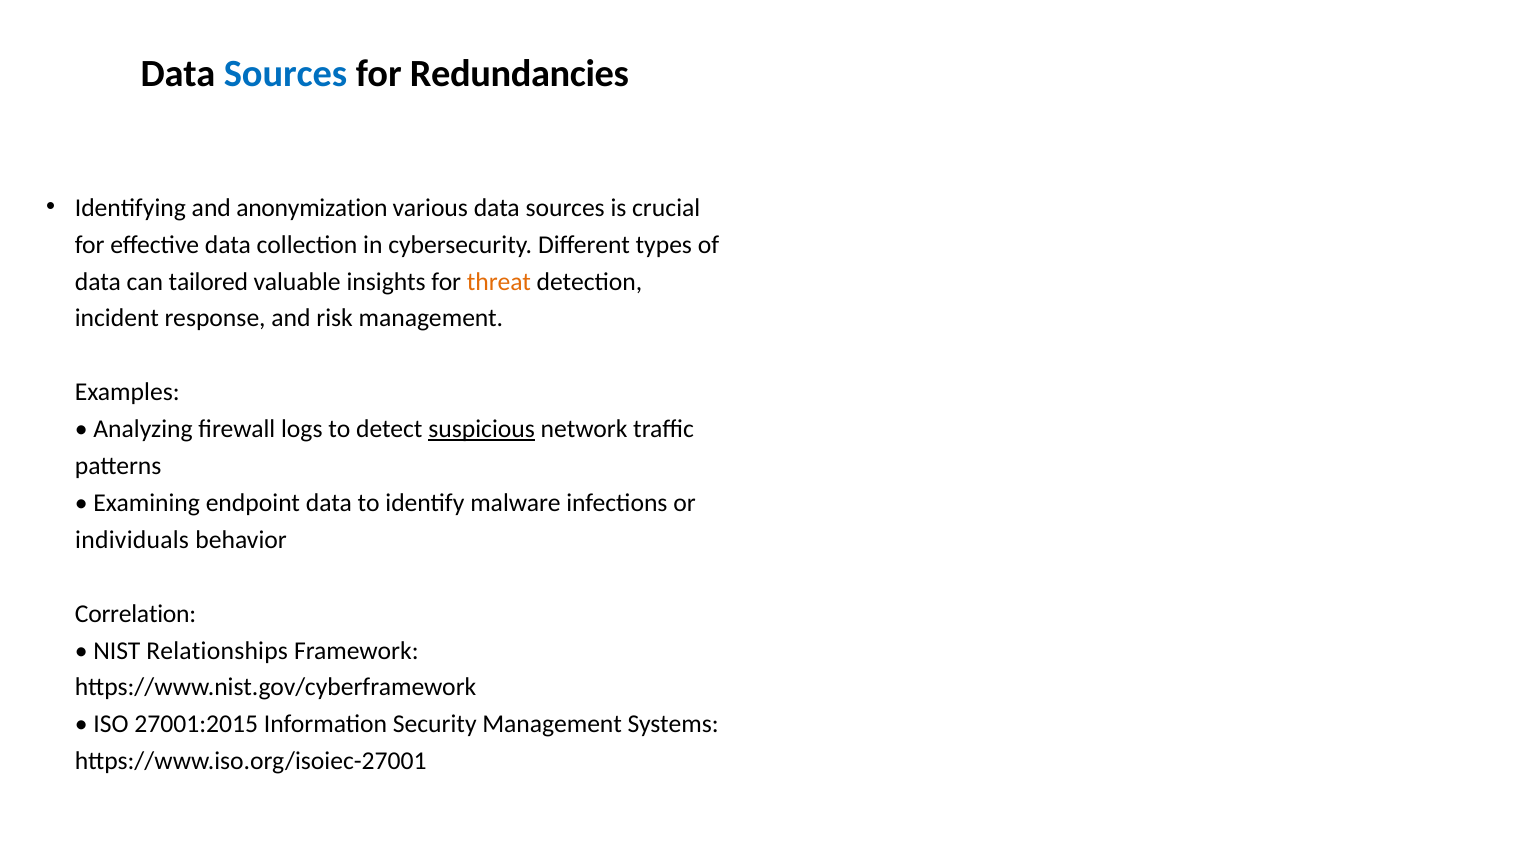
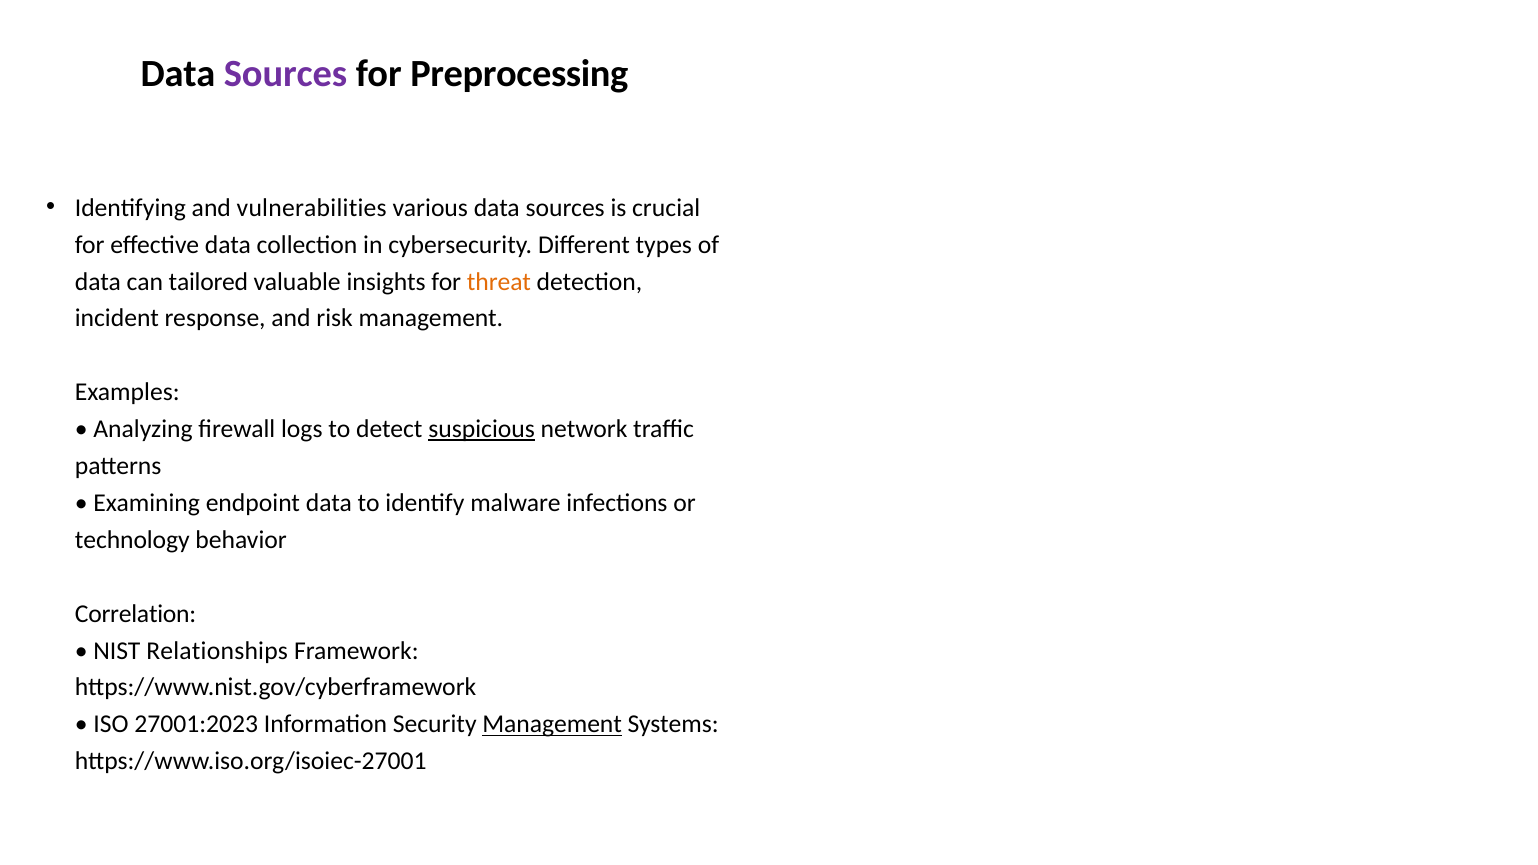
Sources colour: blue -> purple (286, 74)
Redundancies: Redundancies -> Preprocessing (519, 74)
anonymization: anonymization -> vulnerabilities (312, 208)
individuals: individuals -> technology (132, 540)
27001:2015: 27001:2015 -> 27001:2023 (196, 725)
Management underline: none -> present (552, 725)
